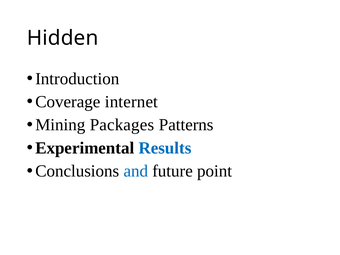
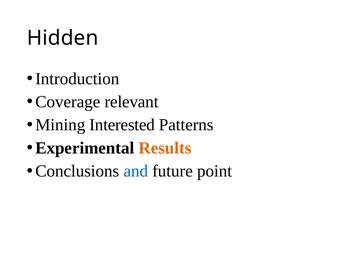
internet: internet -> relevant (132, 102)
Packages: Packages -> Interested (122, 125)
Results colour: blue -> orange (165, 148)
